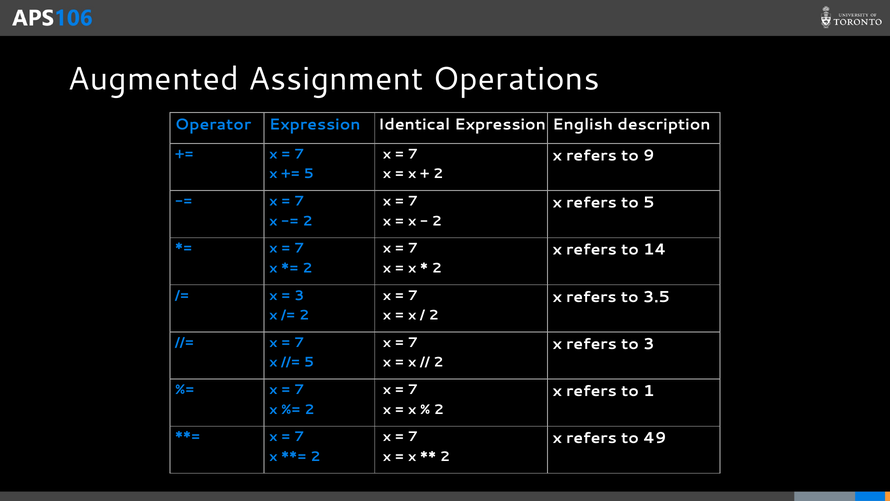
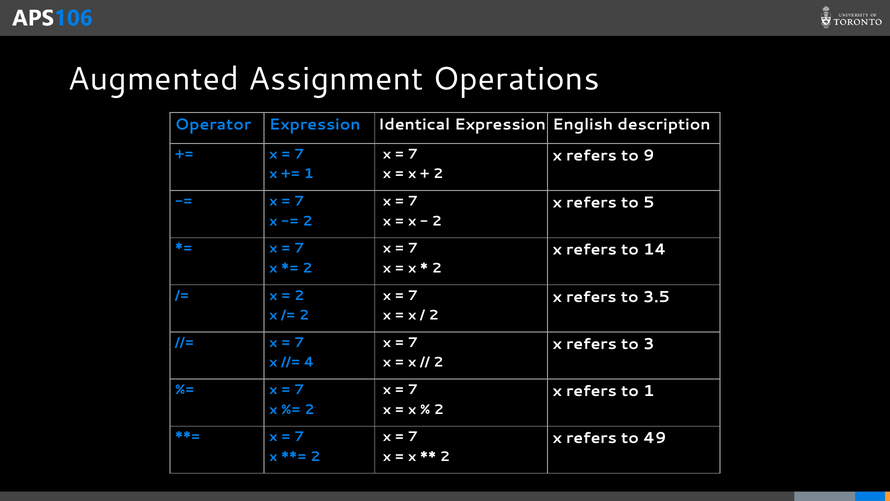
5: 5 -> 1 (309, 174)
3: 3 -> 2 (299, 295)
5: 5 -> 4 (309, 362)
